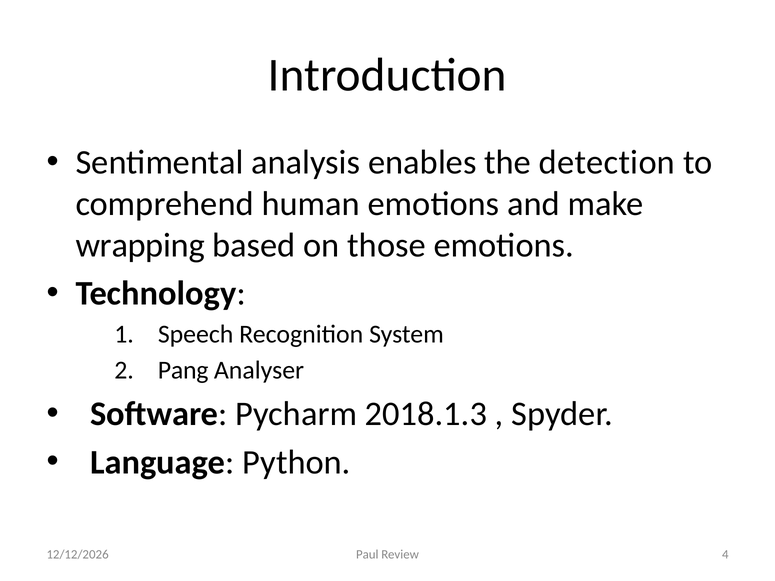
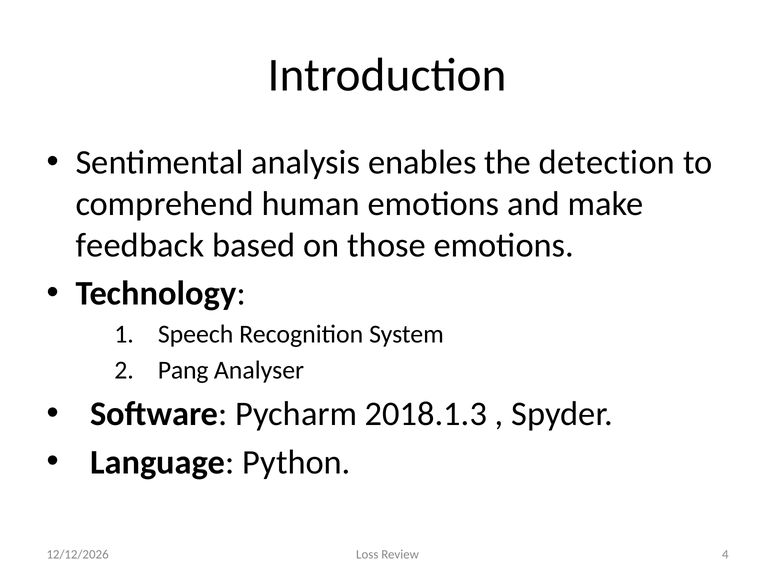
wrapping: wrapping -> feedback (140, 245)
Paul: Paul -> Loss (367, 555)
